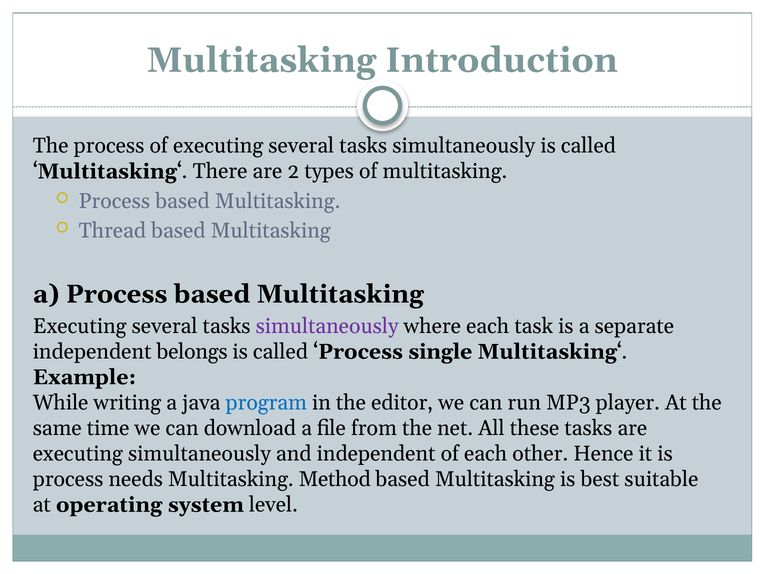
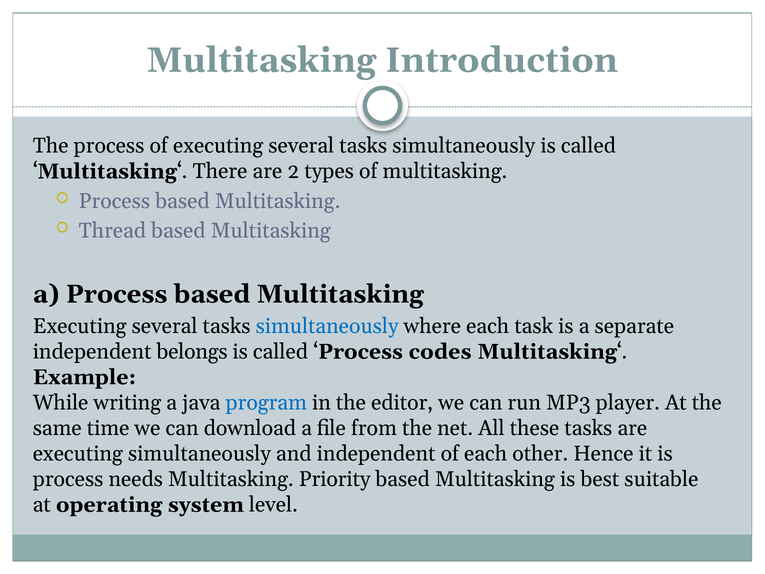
simultaneously colour: purple -> blue (327, 326)
single: single -> codes (440, 352)
Method: Method -> Priority (335, 479)
